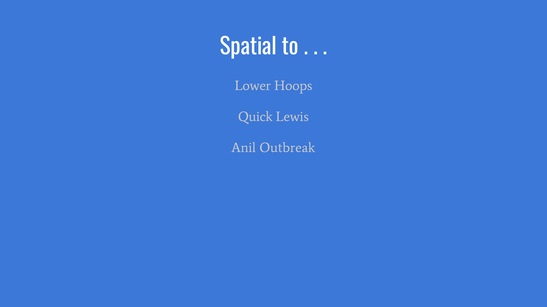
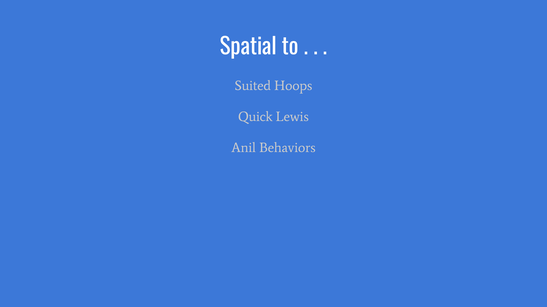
Lower: Lower -> Suited (253, 86)
Outbreak: Outbreak -> Behaviors (287, 148)
